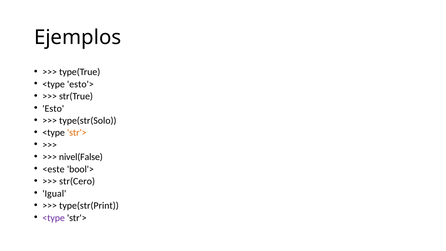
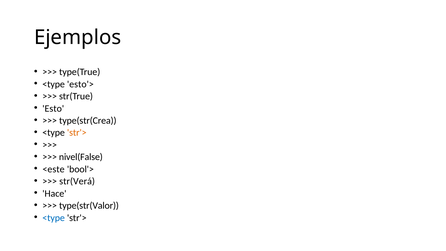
type(str(Solo: type(str(Solo -> type(str(Crea (88, 121)
str(Cero: str(Cero -> str(Verá (77, 181)
Igual: Igual -> Hace (54, 193)
type(str(Print: type(str(Print -> type(str(Valor (89, 206)
<type colour: purple -> blue (54, 218)
